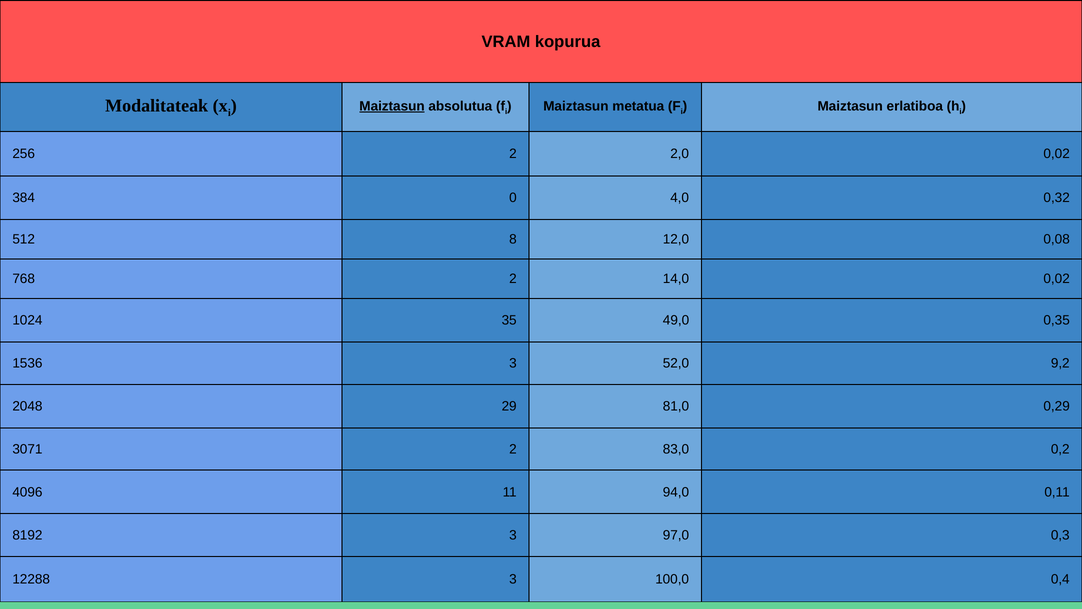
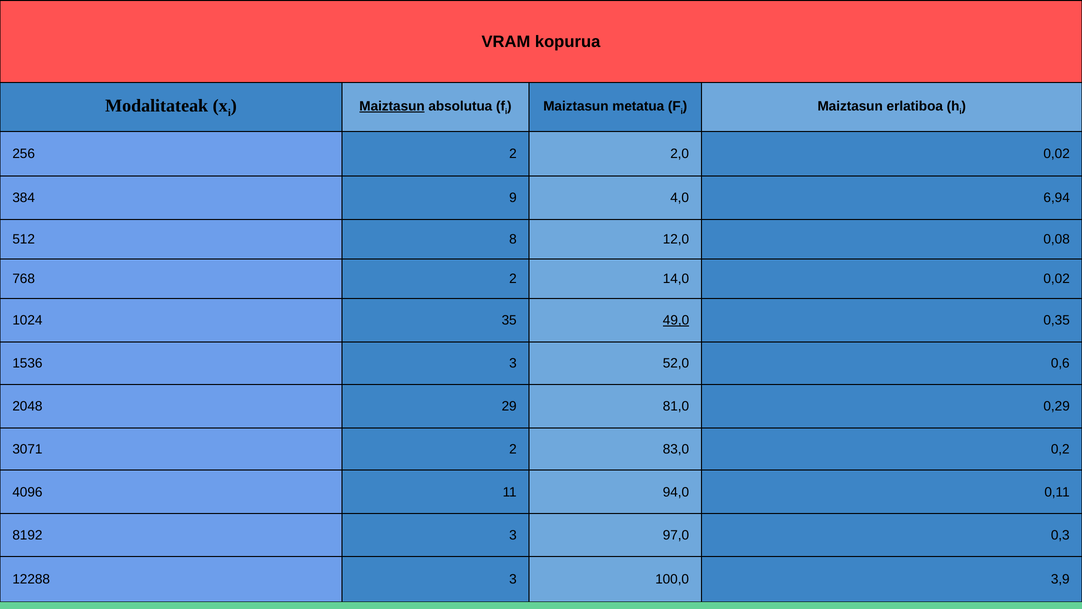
0: 0 -> 9 (513, 198)
0,32: 0,32 -> 6,94 (1057, 198)
49,0 underline: none -> present (676, 320)
9,2: 9,2 -> 0,6 (1060, 363)
0,4: 0,4 -> 3,9 (1060, 579)
